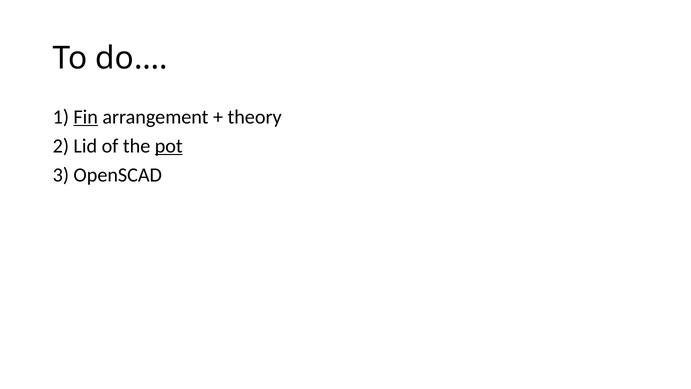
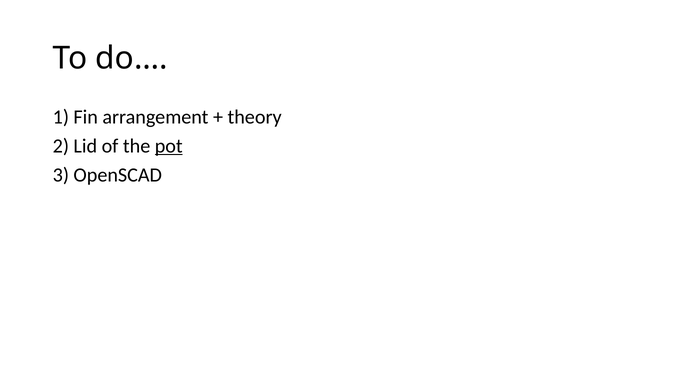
Fin underline: present -> none (86, 117)
